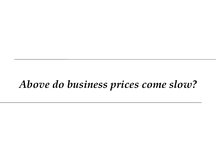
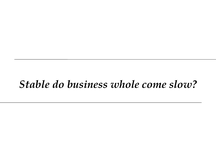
Above: Above -> Stable (34, 84)
prices: prices -> whole (125, 84)
